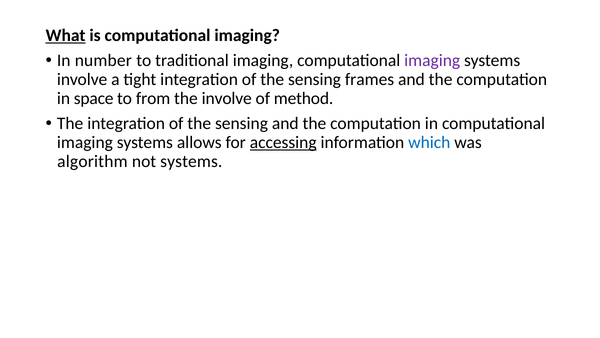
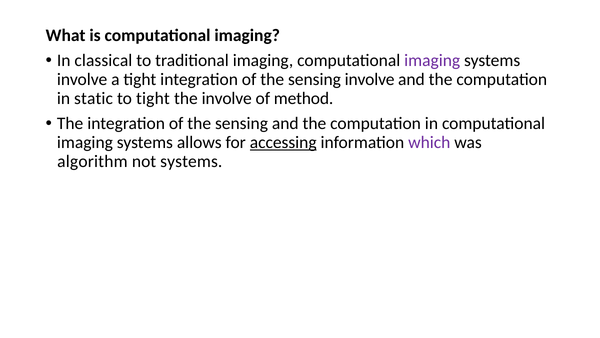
What underline: present -> none (66, 35)
number: number -> classical (103, 60)
sensing frames: frames -> involve (370, 79)
space: space -> static (94, 98)
to from: from -> tight (153, 98)
which colour: blue -> purple (429, 142)
